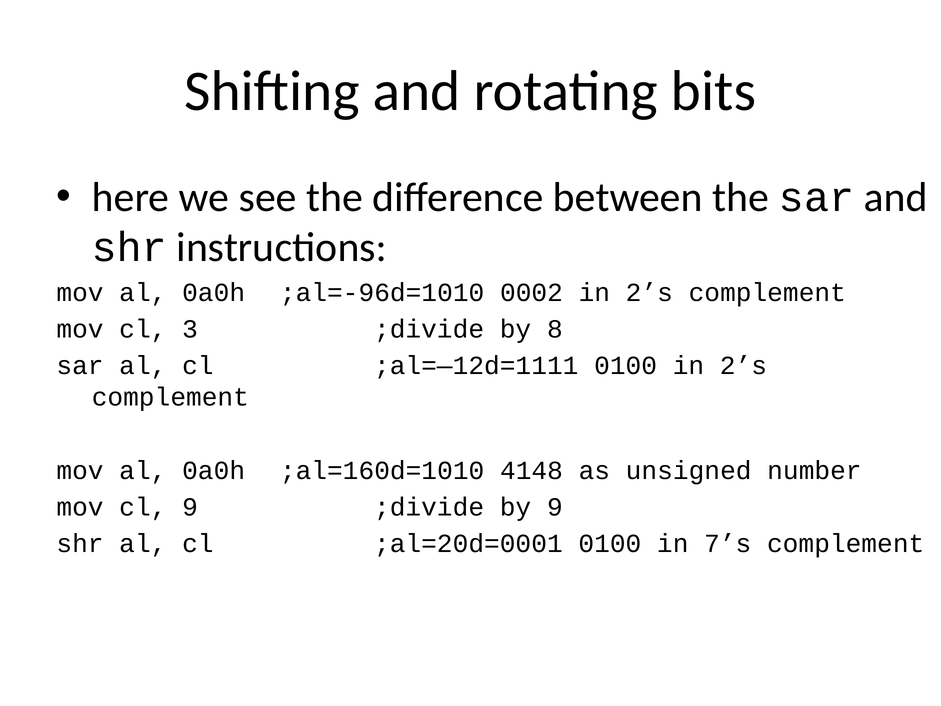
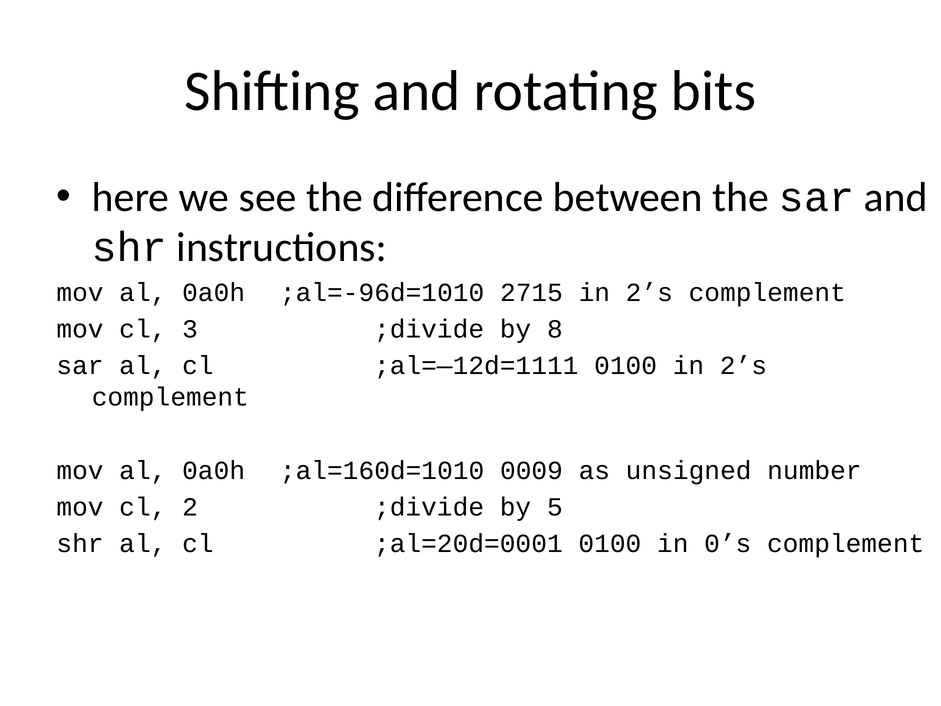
0002: 0002 -> 2715 (531, 293)
4148: 4148 -> 0009 (531, 470)
cl 9: 9 -> 2 (190, 507)
by 9: 9 -> 5 (555, 507)
7’s: 7’s -> 0’s (728, 544)
